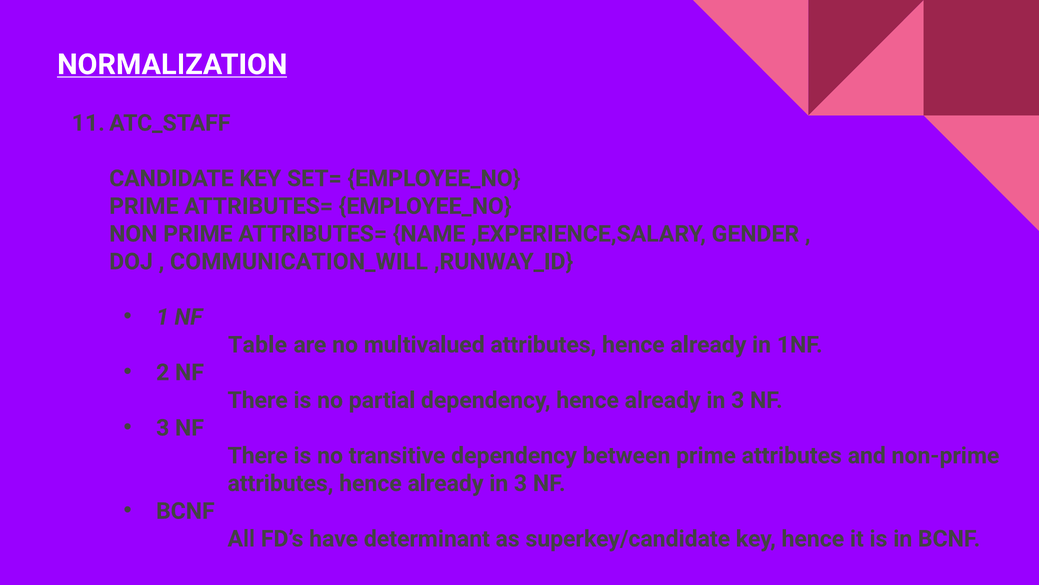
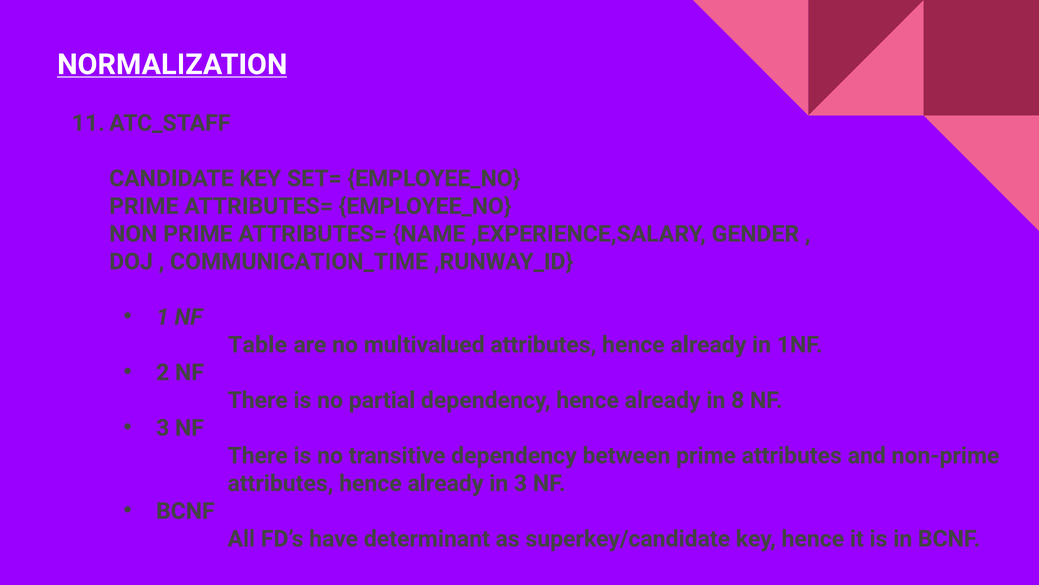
COMMUNICATION_WILL: COMMUNICATION_WILL -> COMMUNICATION_TIME (299, 261)
3: 3 -> 8 (738, 400)
